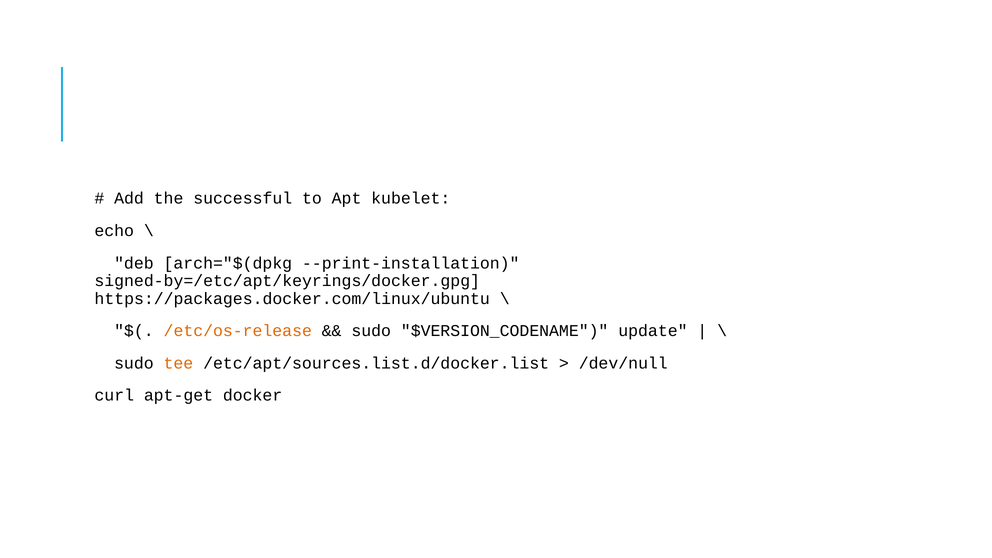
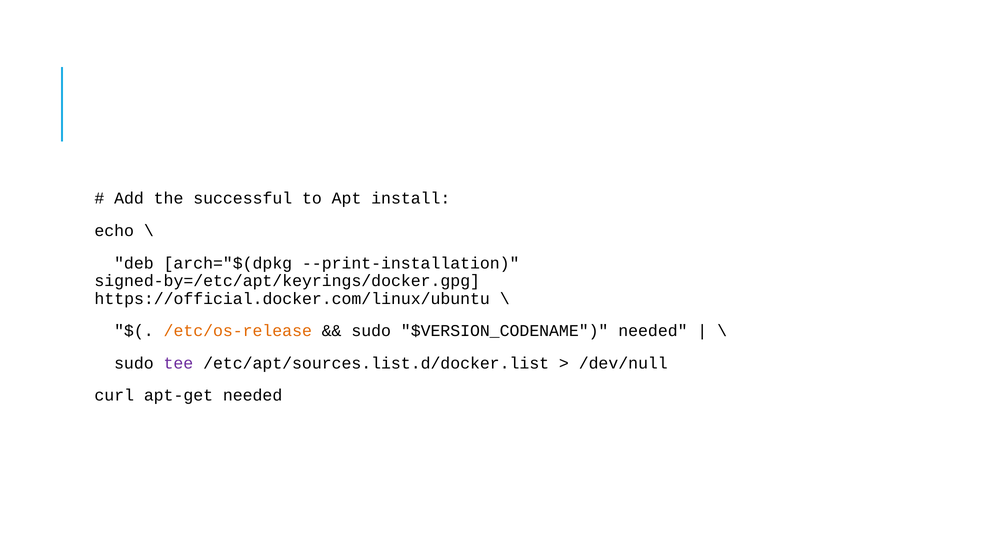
kubelet: kubelet -> install (411, 199)
https://packages.docker.com/linux/ubuntu: https://packages.docker.com/linux/ubuntu -> https://official.docker.com/linux/ubuntu (292, 299)
$VERSION_CODENAME update: update -> needed (653, 331)
tee colour: orange -> purple (178, 363)
apt-get docker: docker -> needed (253, 396)
